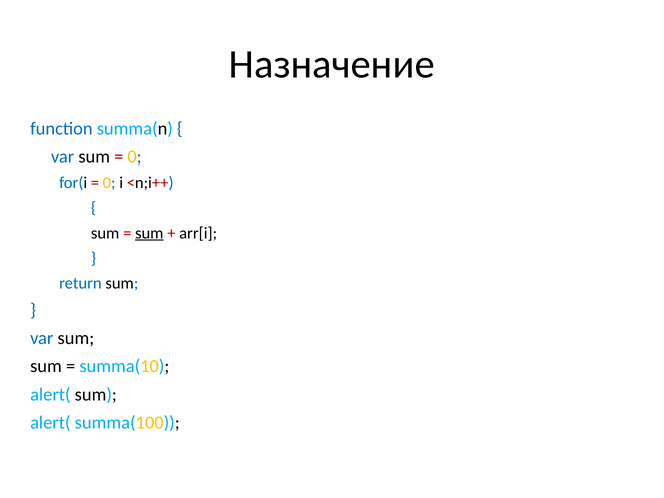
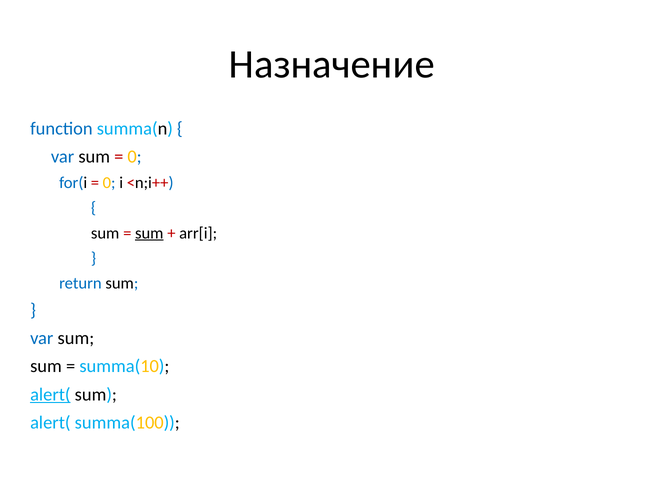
alert( underline: none -> present (50, 394)
